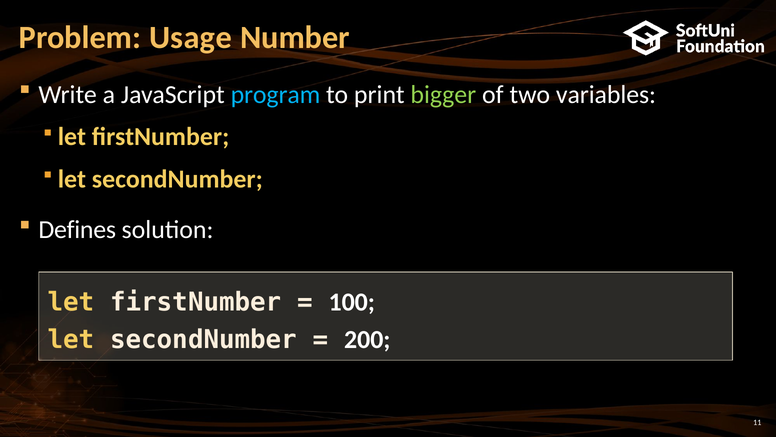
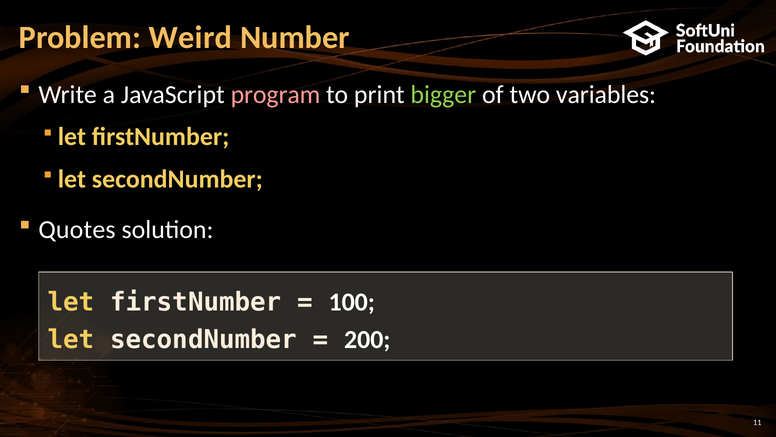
Usage: Usage -> Weird (190, 38)
program colour: light blue -> pink (275, 94)
Defines: Defines -> Quotes (77, 230)
